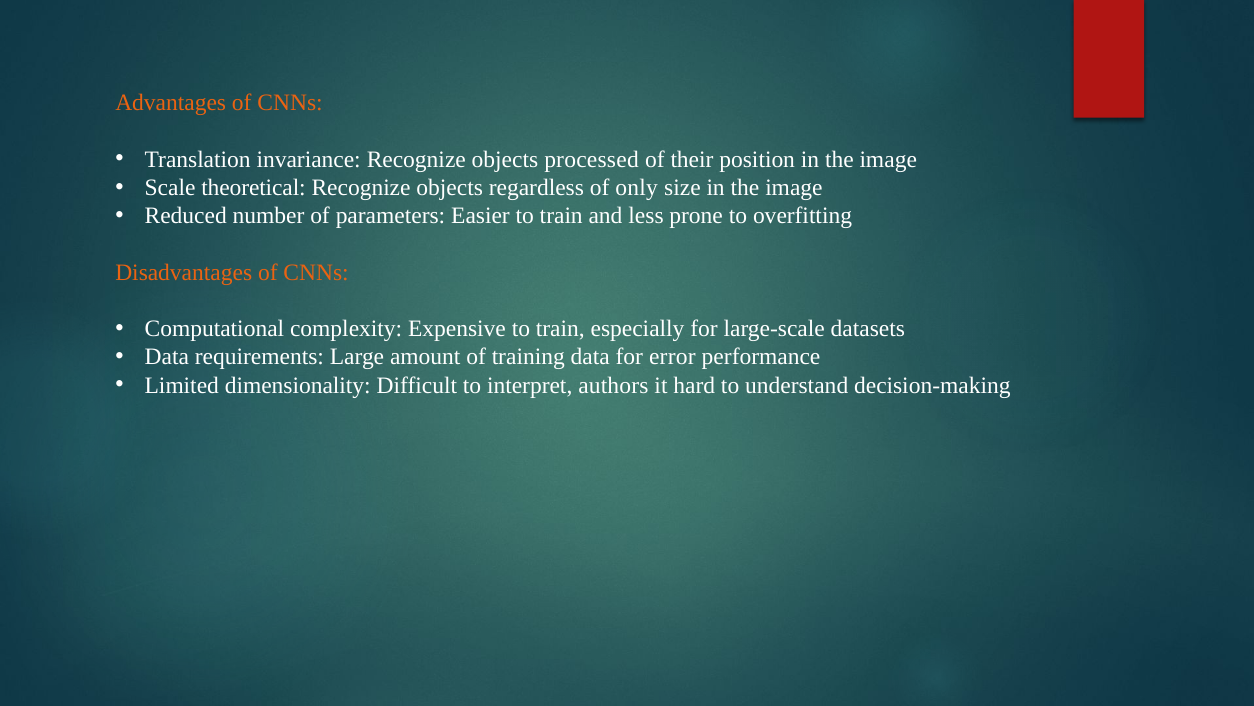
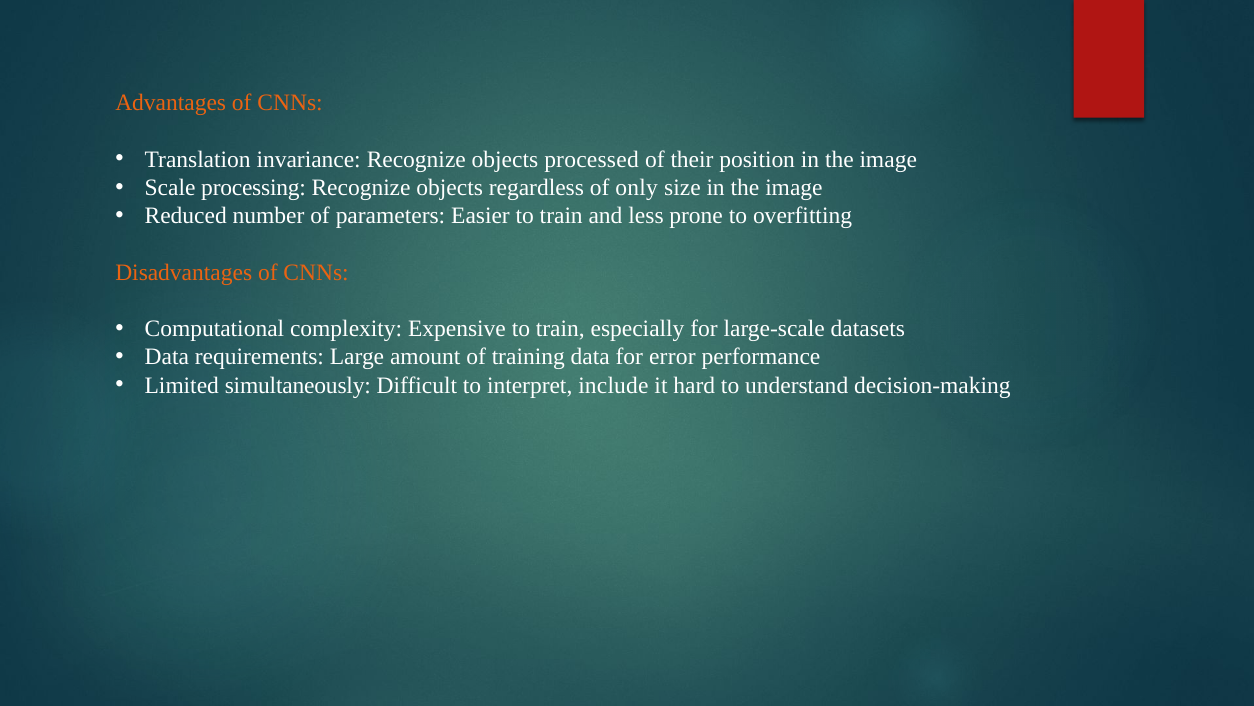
theoretical: theoretical -> processing (254, 187)
dimensionality: dimensionality -> simultaneously (298, 385)
authors: authors -> include (613, 385)
